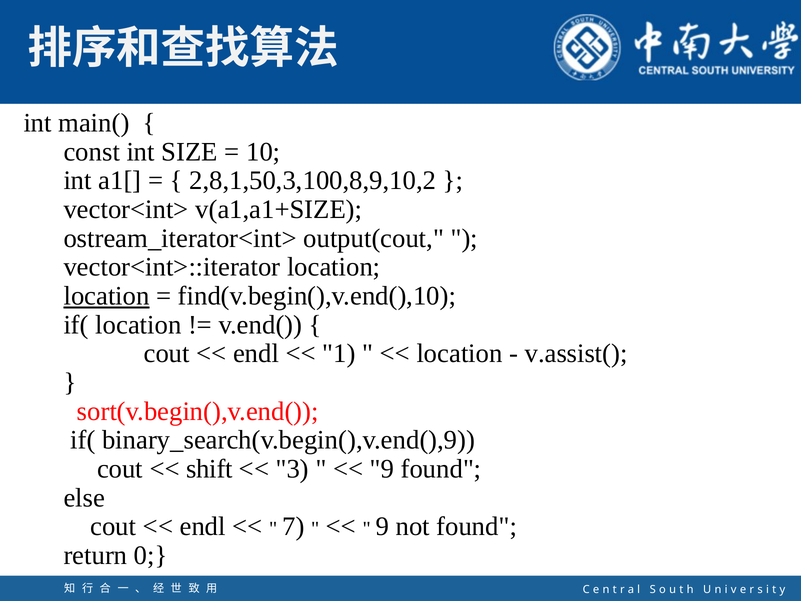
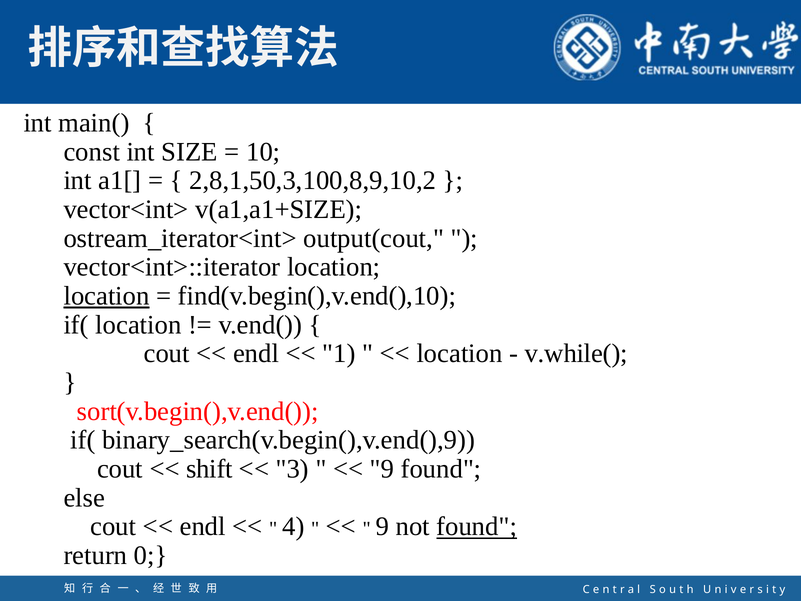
v.assist(: v.assist( -> v.while( (576, 353)
7: 7 -> 4 (293, 526)
found underline: none -> present (477, 526)
